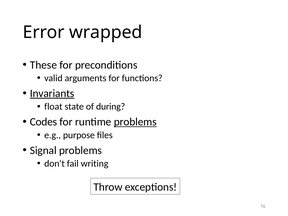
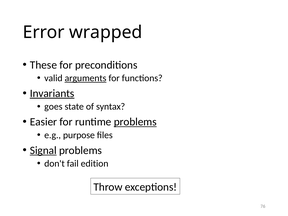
arguments underline: none -> present (86, 78)
float: float -> goes (53, 107)
during: during -> syntax (111, 107)
Codes: Codes -> Easier (43, 122)
Signal underline: none -> present (43, 150)
writing: writing -> edition (95, 164)
